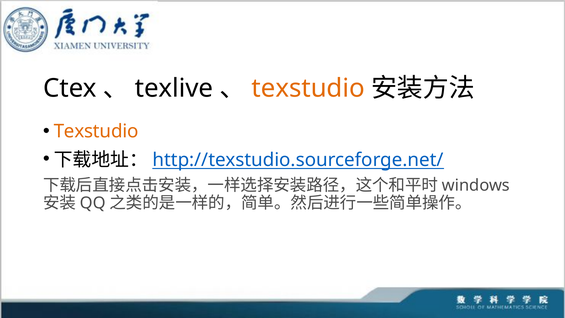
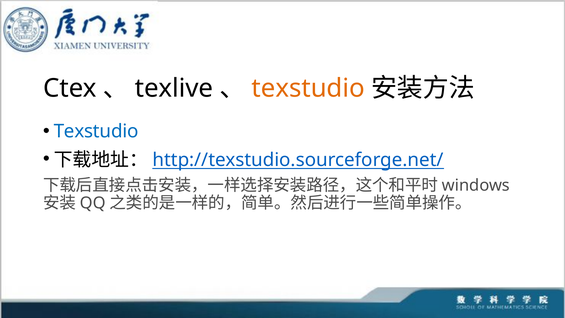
Texstudio colour: orange -> blue (96, 131)
